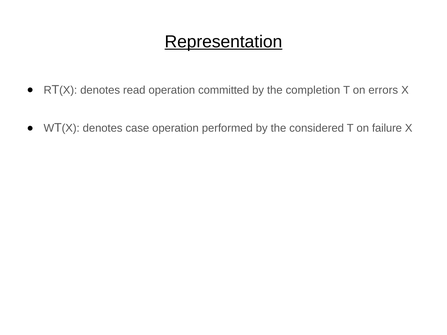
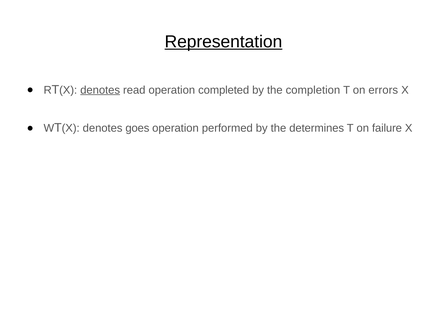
denotes underline: none -> present (100, 90)
committed: committed -> completed (224, 90)
case: case -> goes (137, 128)
considered: considered -> determines (317, 128)
